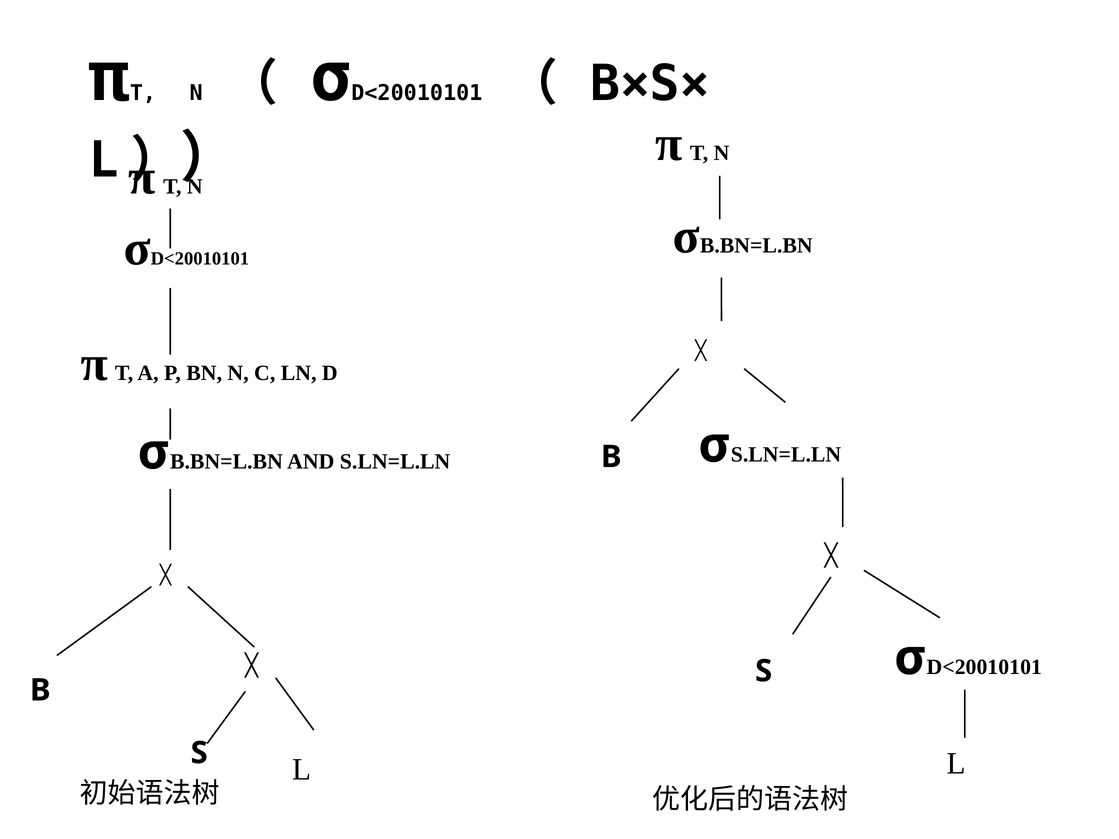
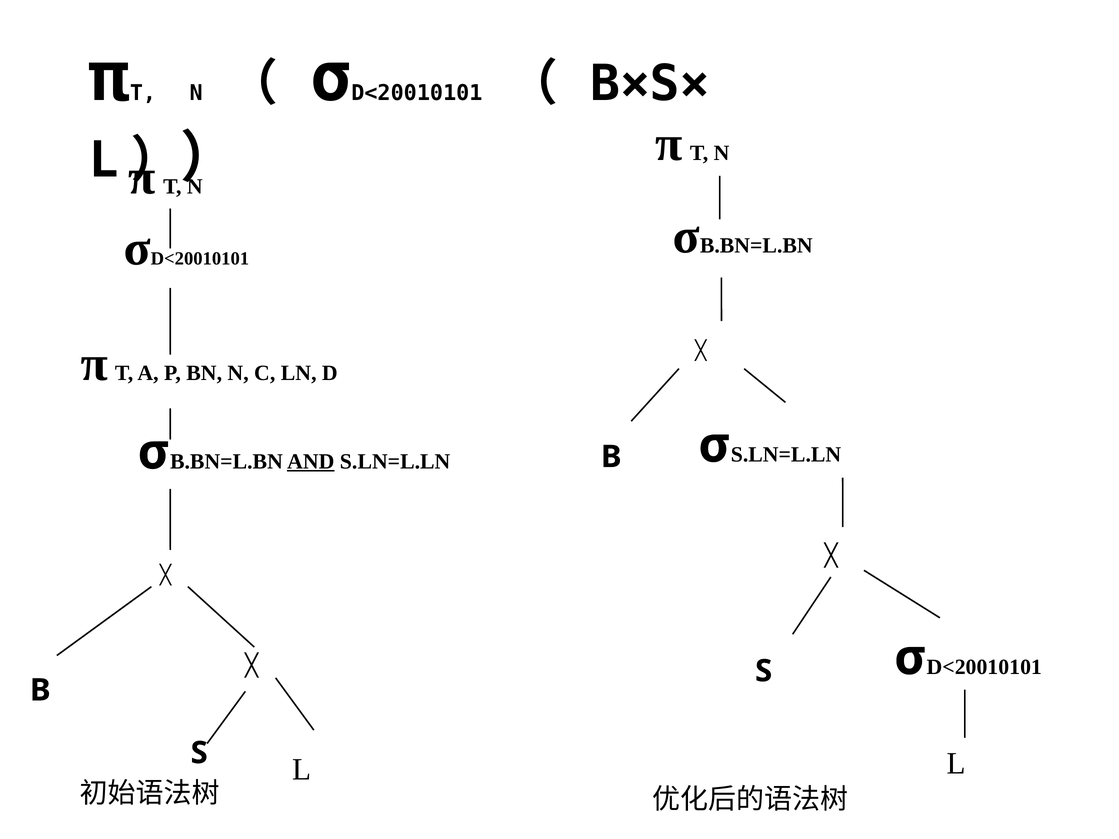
AND underline: none -> present (311, 462)
